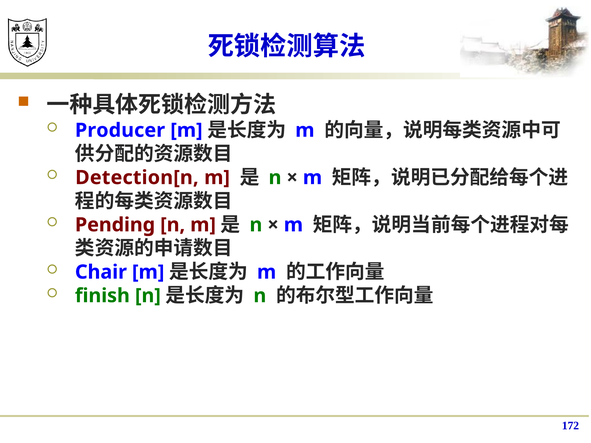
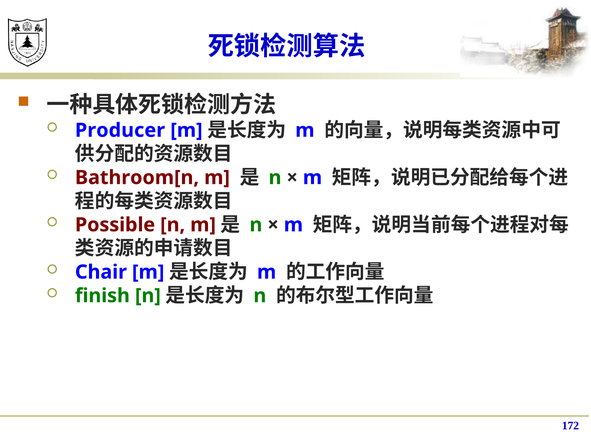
Detection[n: Detection[n -> Bathroom[n (137, 178)
Pending: Pending -> Possible (115, 225)
